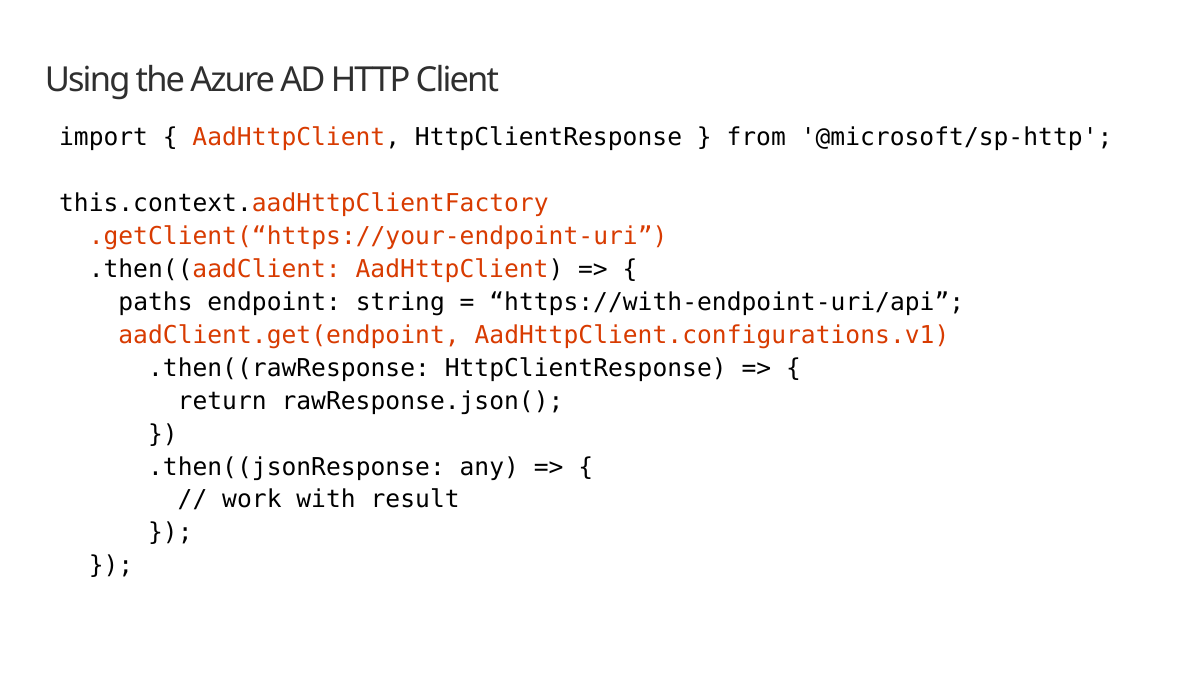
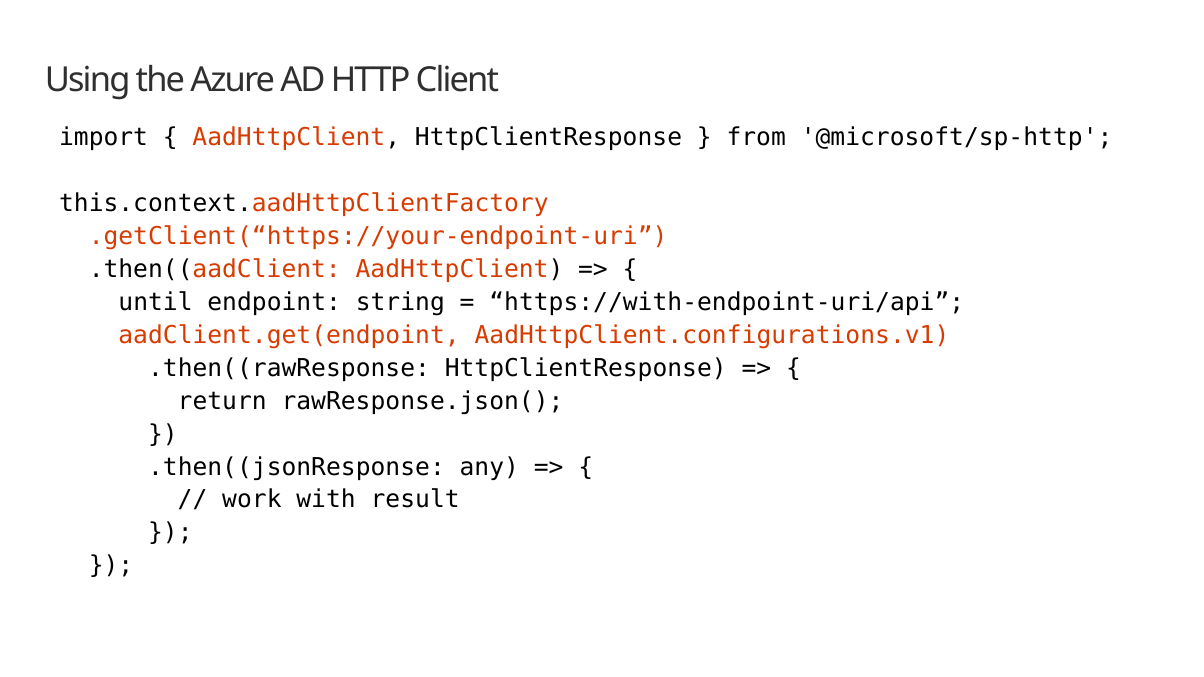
paths: paths -> until (155, 302)
